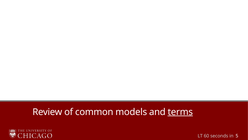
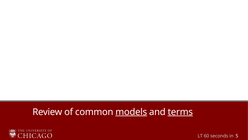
models underline: none -> present (131, 112)
